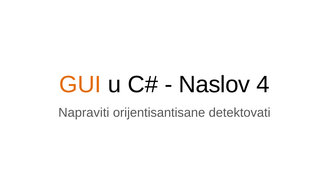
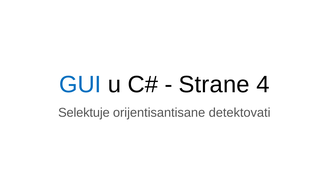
GUI colour: orange -> blue (80, 84)
Naslov: Naslov -> Strane (214, 84)
Napraviti: Napraviti -> Selektuje (84, 113)
